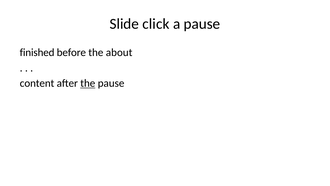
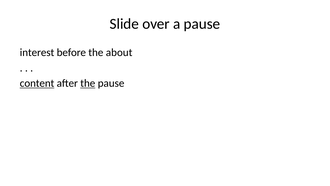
click: click -> over (156, 24)
finished: finished -> interest (37, 52)
content underline: none -> present (37, 83)
